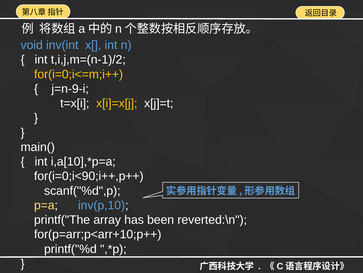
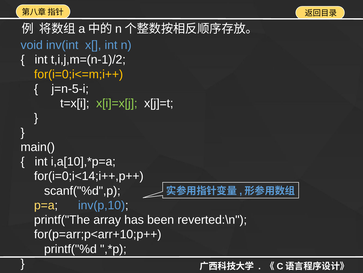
j=n-9-i: j=n-9-i -> j=n-5-i (70, 89)
x[i]=x[j colour: yellow -> light green (117, 103)
for(i=0;i<90;i++,p++: for(i=0;i<90;i++,p++ -> for(i=0;i<14;i++,p++ (89, 176)
